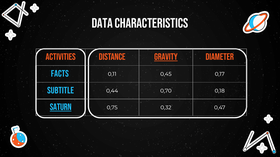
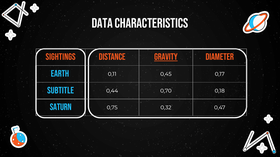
ACTIVITIES: ACTIVITIES -> SIGHTINGS (61, 57)
FACTS: FACTS -> EARTH (60, 74)
SATURN underline: present -> none (61, 107)
